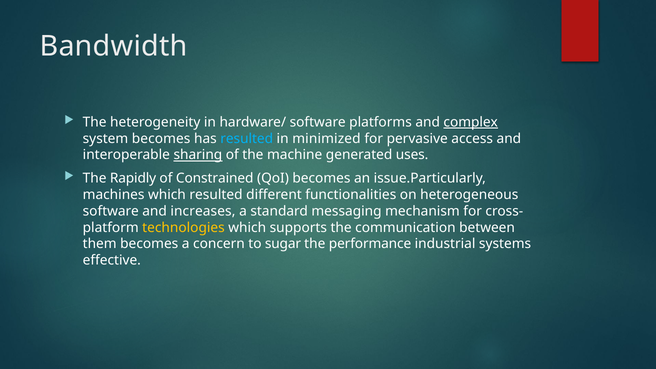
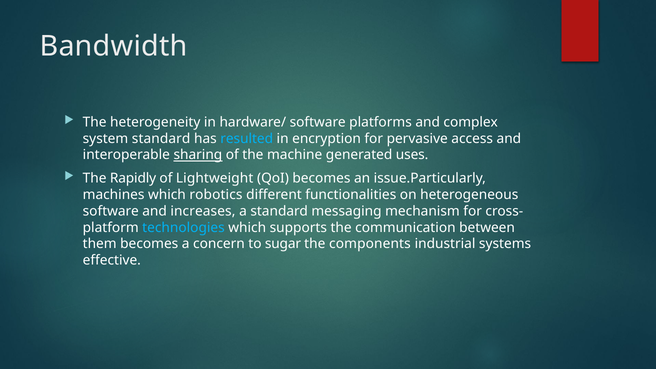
complex underline: present -> none (471, 122)
system becomes: becomes -> standard (161, 139)
minimized: minimized -> encryption (327, 139)
Constrained: Constrained -> Lightweight (215, 178)
which resulted: resulted -> robotics (216, 195)
technologies colour: yellow -> light blue (183, 227)
performance: performance -> components (370, 244)
